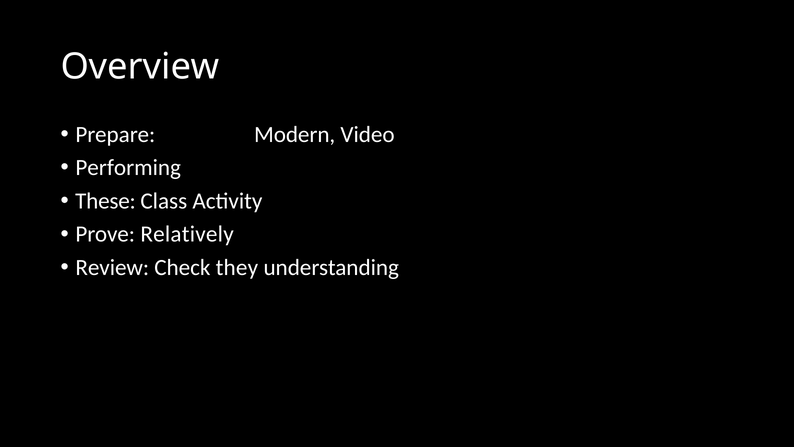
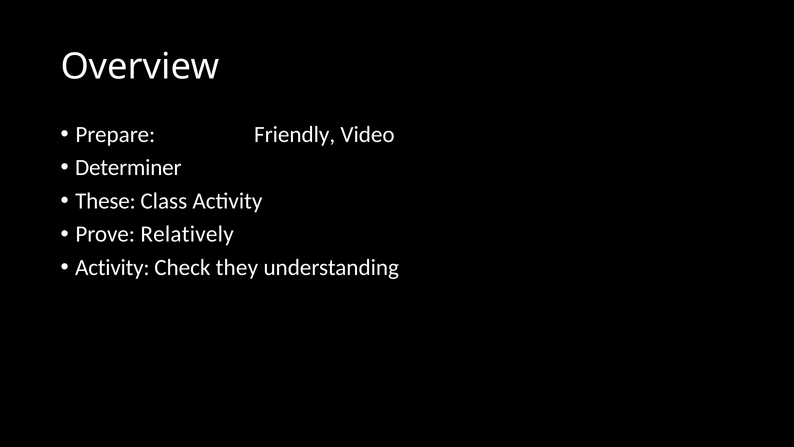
Modern: Modern -> Friendly (295, 134)
Performing: Performing -> Determiner (128, 168)
Review: Review -> Activity (112, 267)
